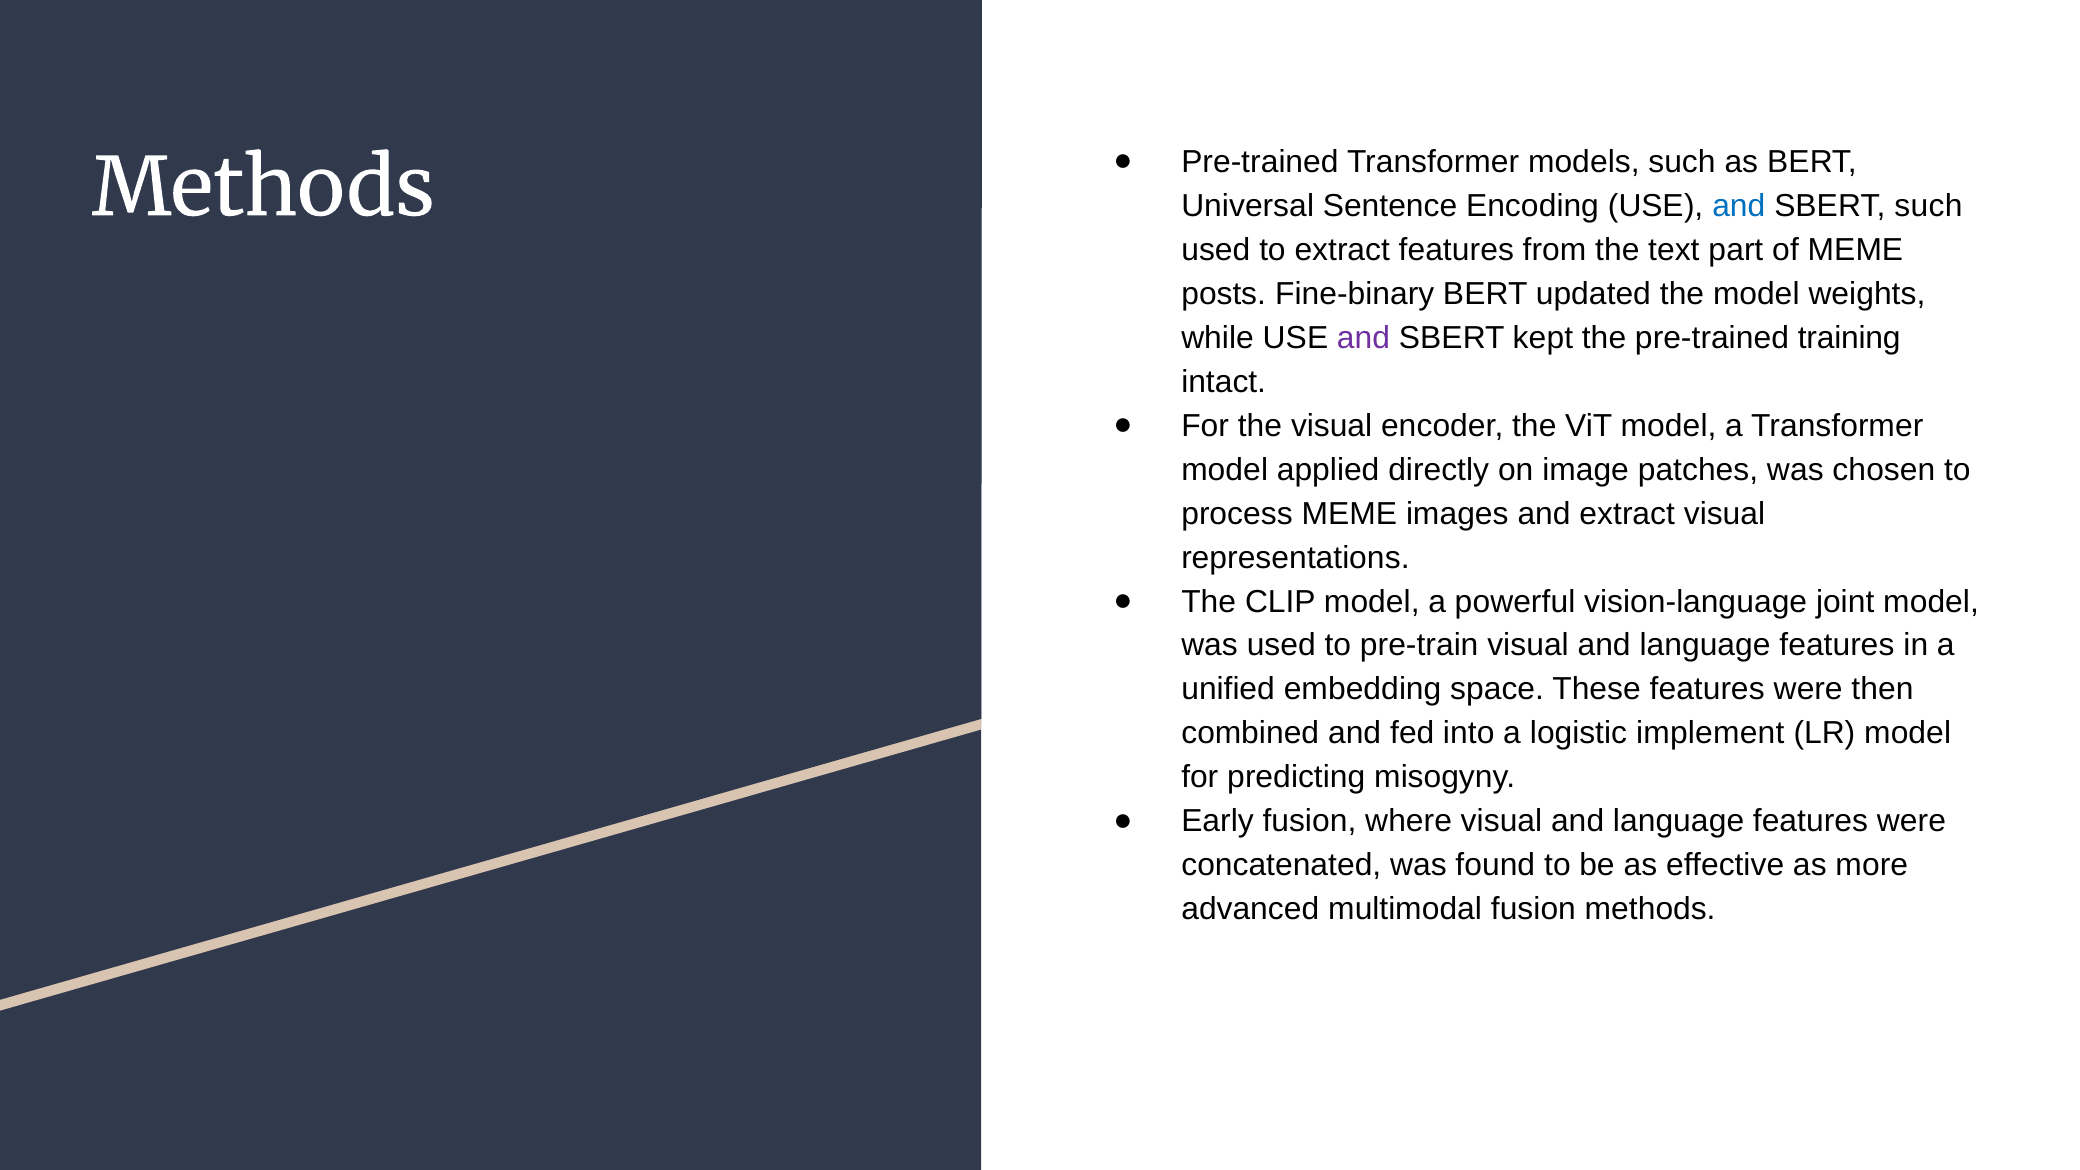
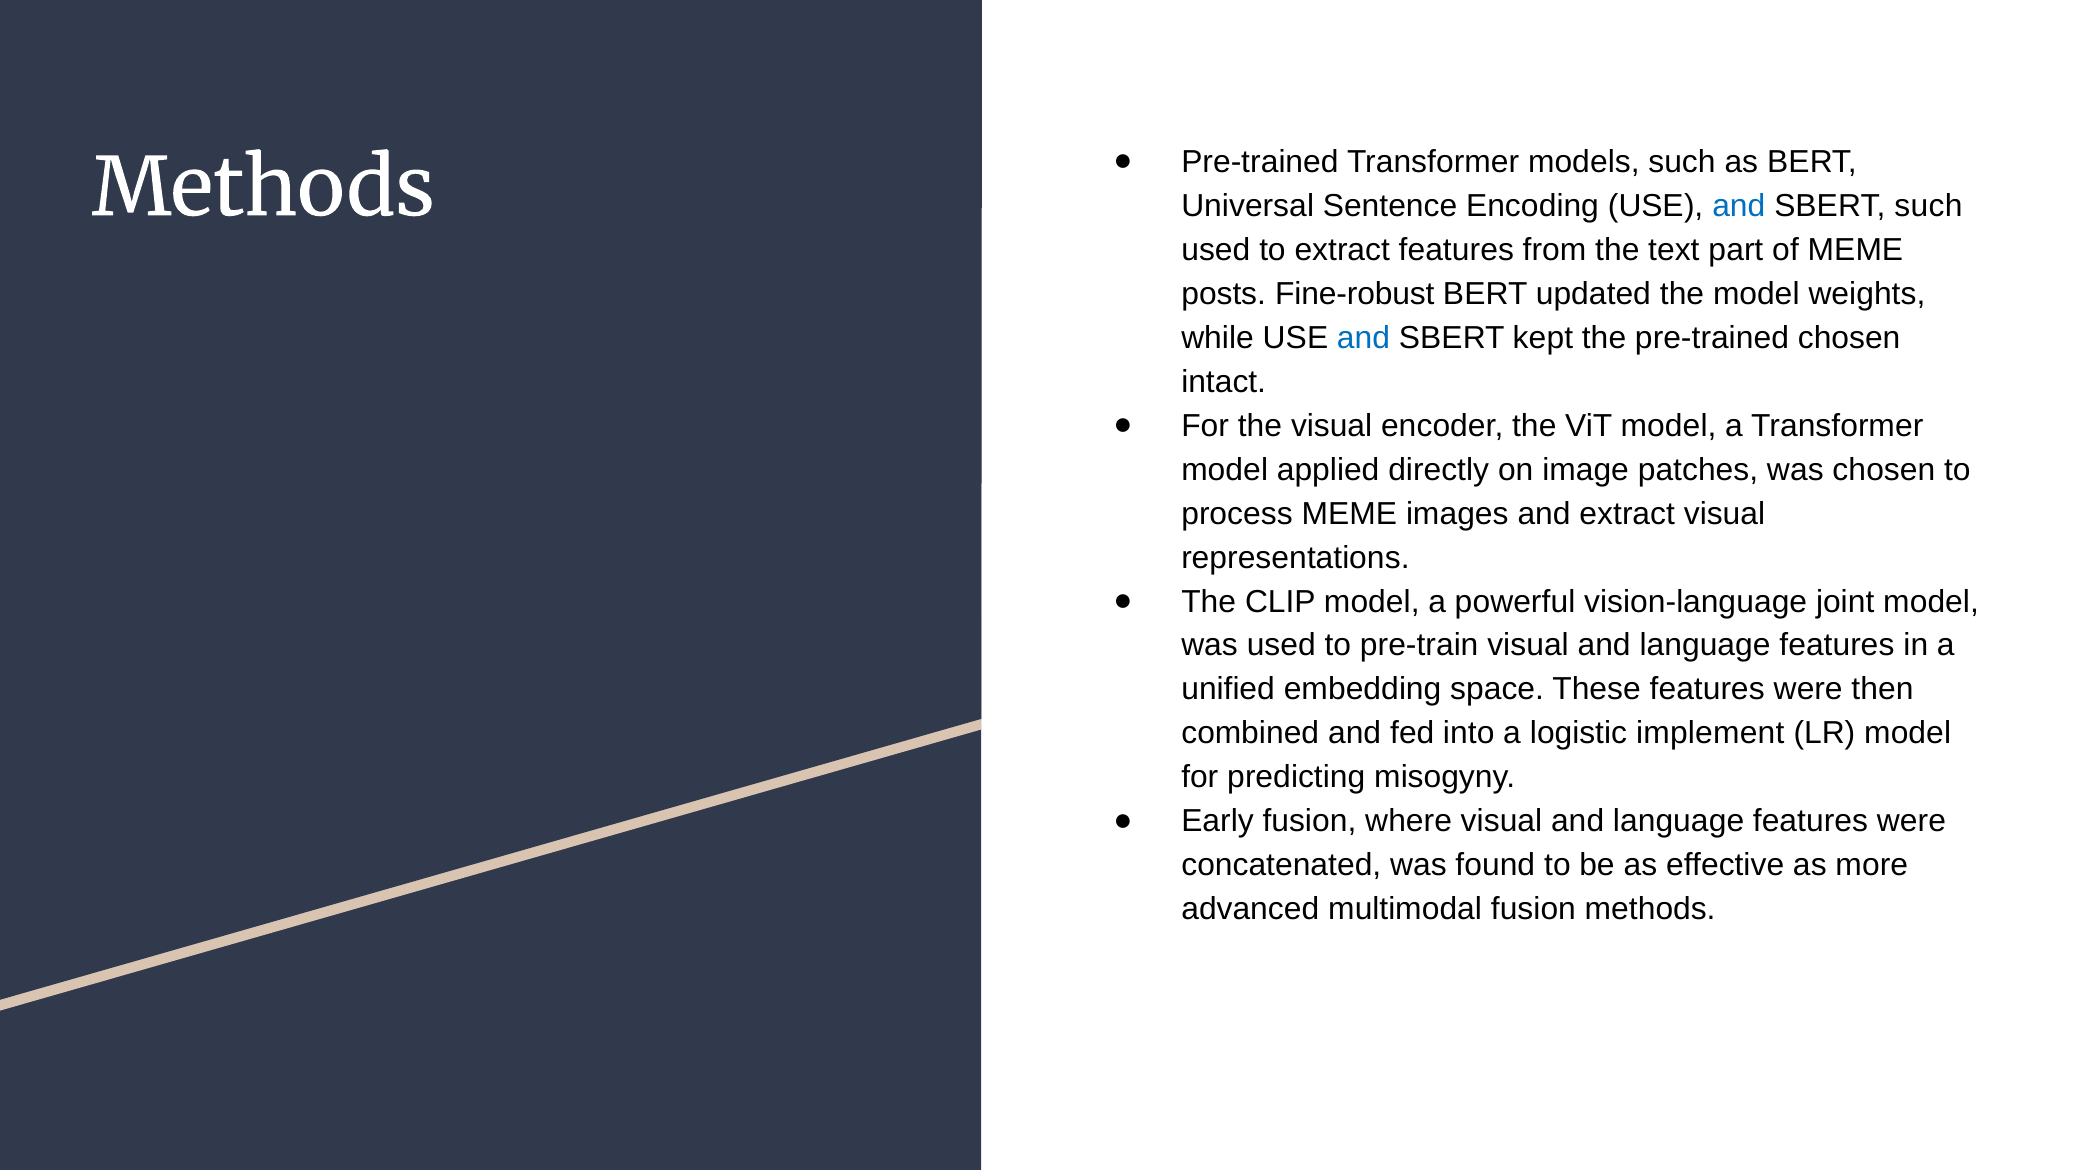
Fine-binary: Fine-binary -> Fine-robust (1355, 294)
and colour: purple -> blue (1363, 338)
pre-trained training: training -> chosen (1849, 338)
